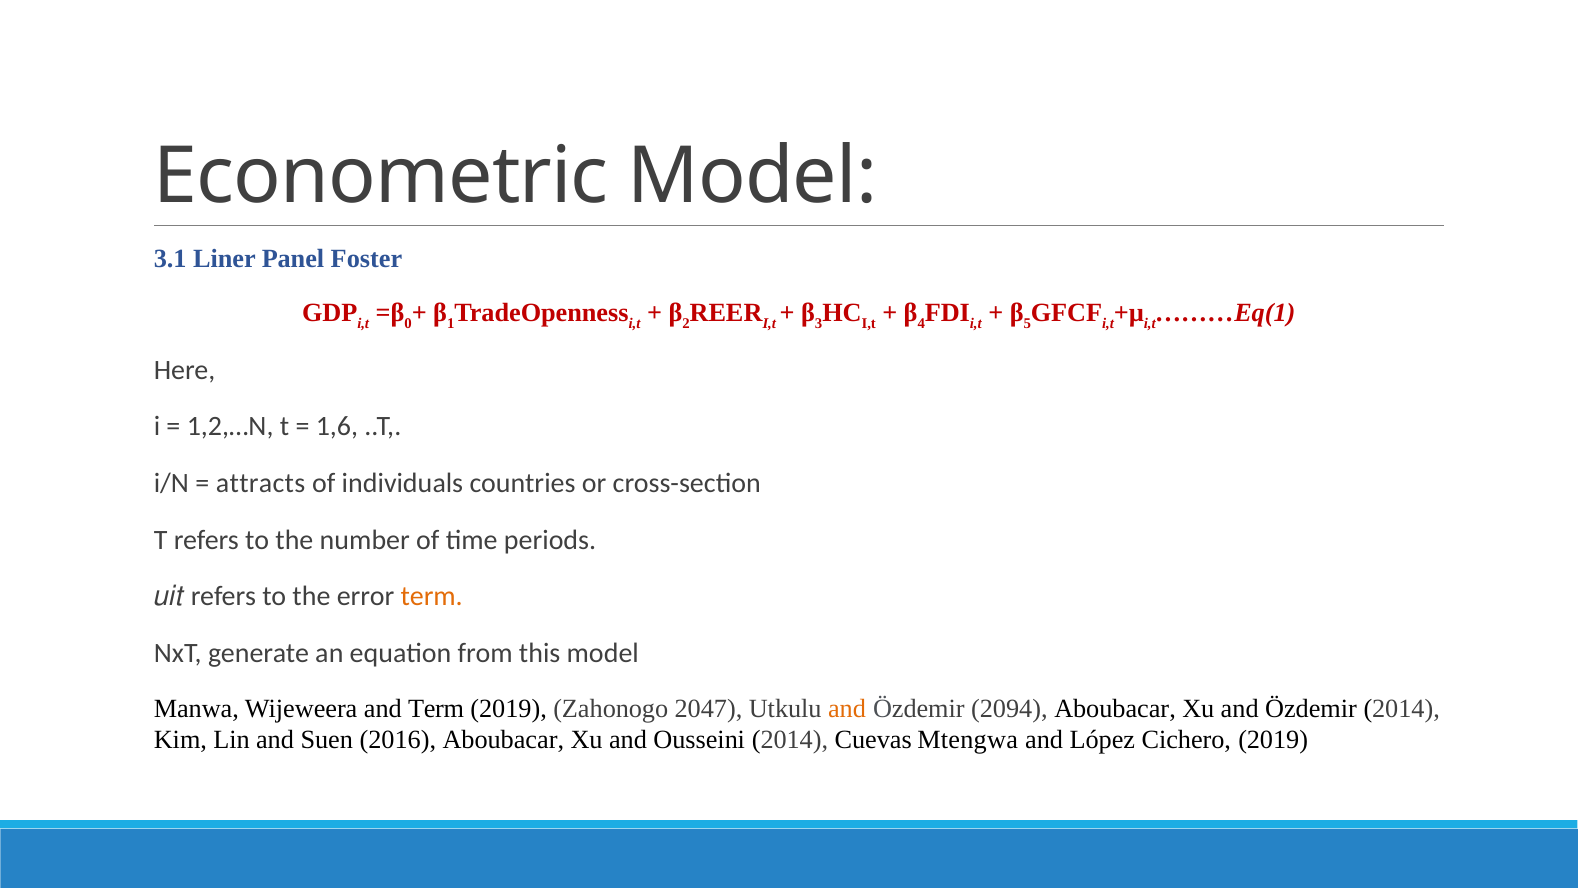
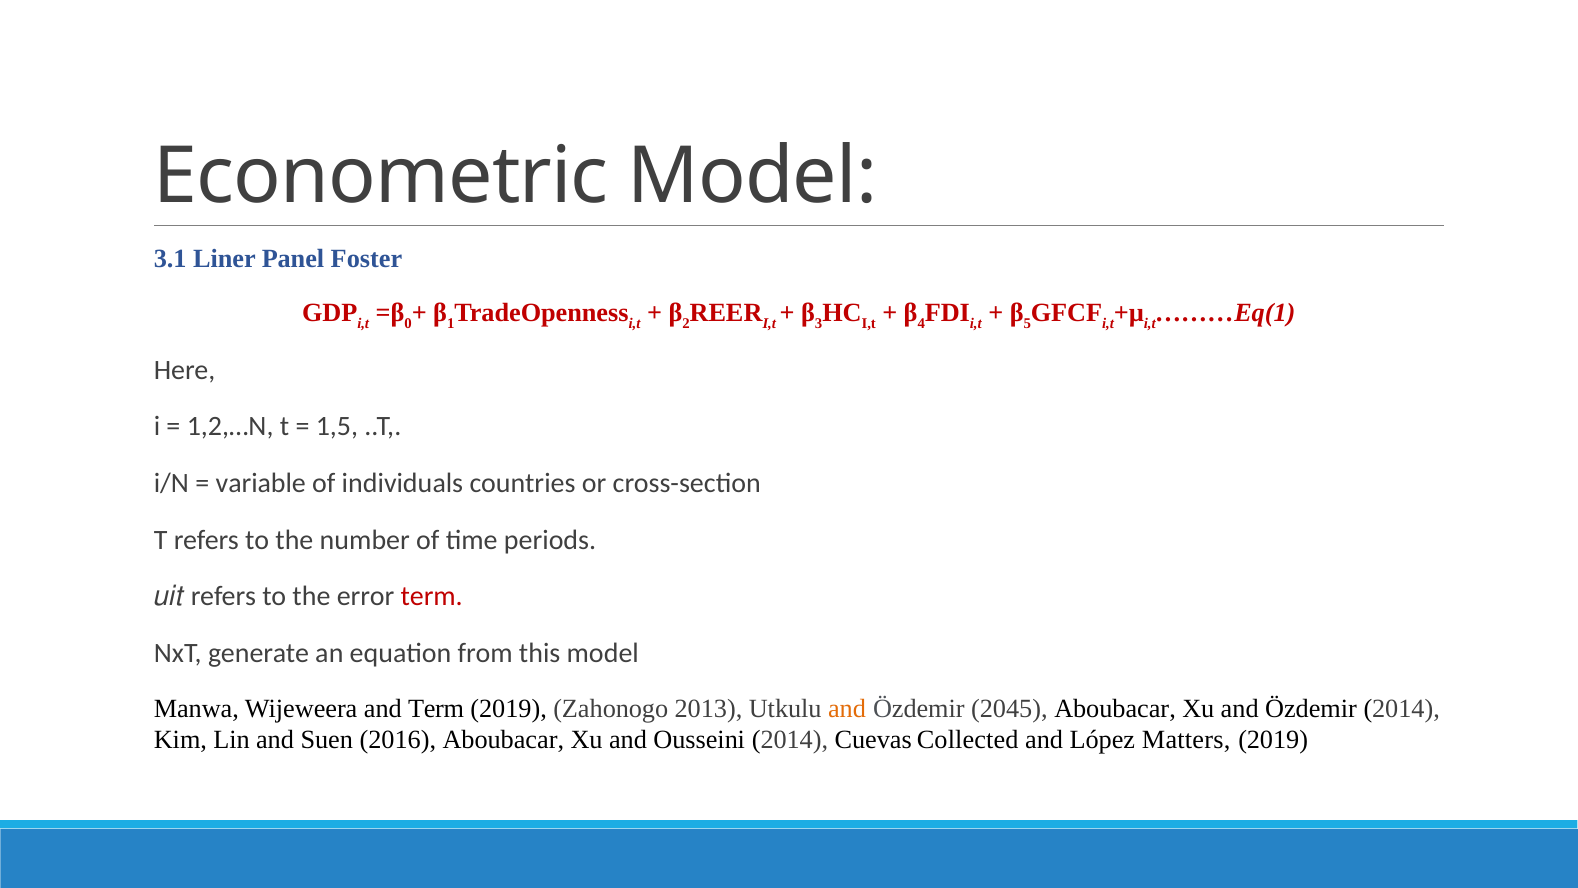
1,6: 1,6 -> 1,5 (337, 427)
attracts: attracts -> variable (261, 483)
term colour: orange -> red (432, 596)
2047: 2047 -> 2013 (709, 708)
2094: 2094 -> 2045 (1009, 708)
Mtengwa: Mtengwa -> Collected (968, 740)
Cichero: Cichero -> Matters (1186, 740)
